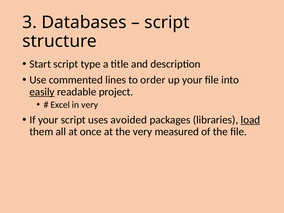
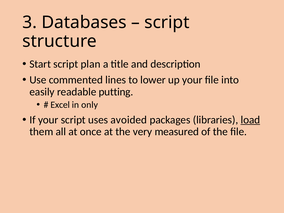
type: type -> plan (91, 64)
order: order -> lower (153, 80)
easily underline: present -> none (42, 92)
project: project -> putting (116, 92)
in very: very -> only (90, 105)
